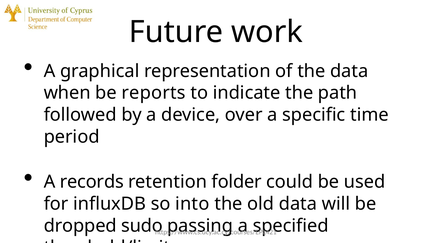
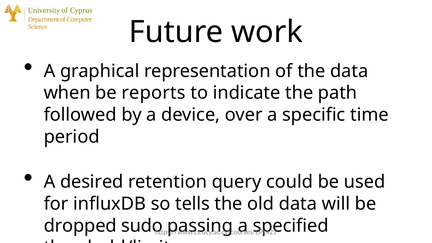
records: records -> desired (92, 182)
folder: folder -> query (237, 182)
into: into -> tells (193, 204)
